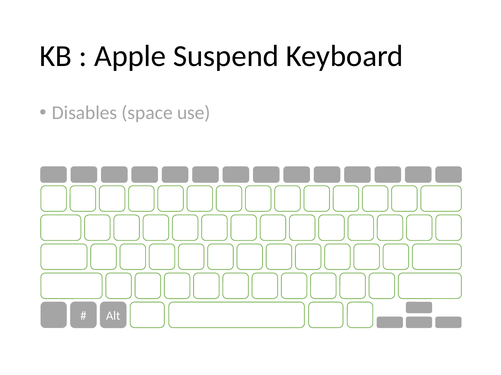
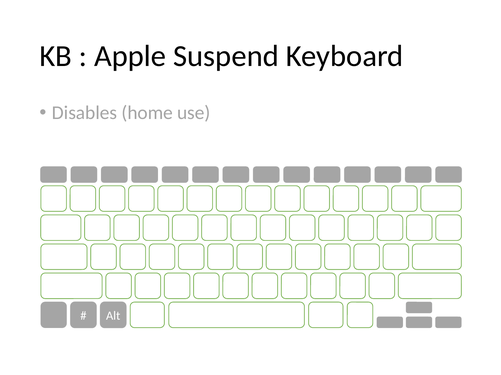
space: space -> home (147, 113)
